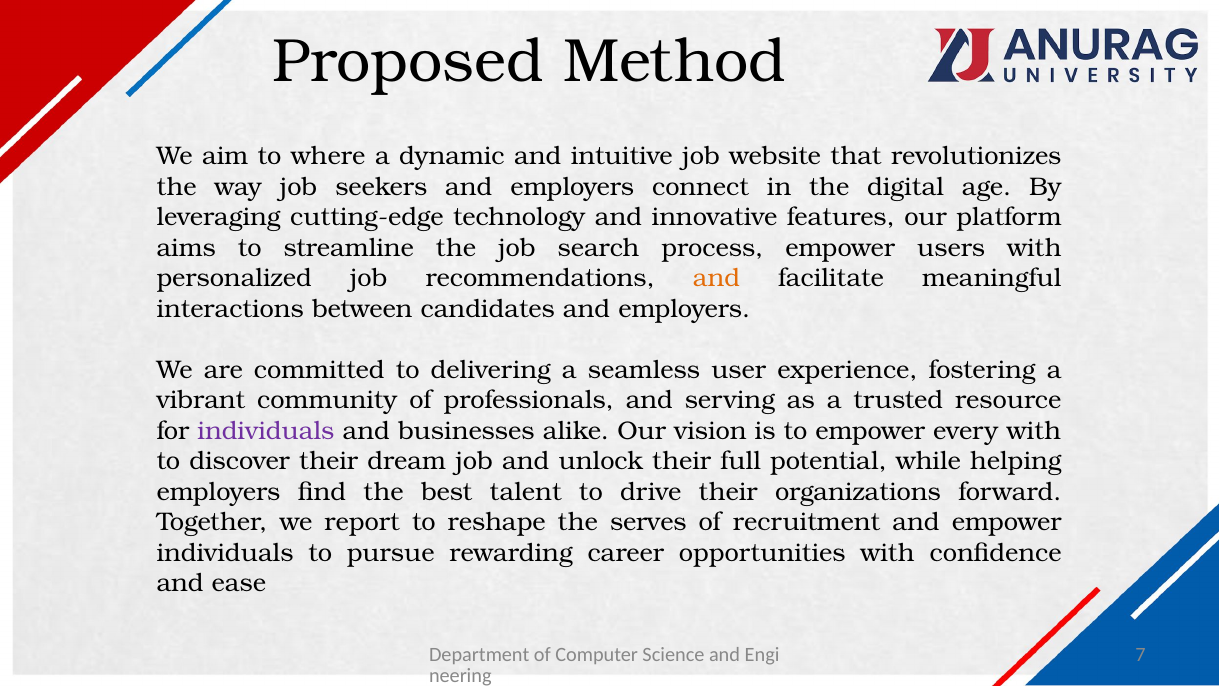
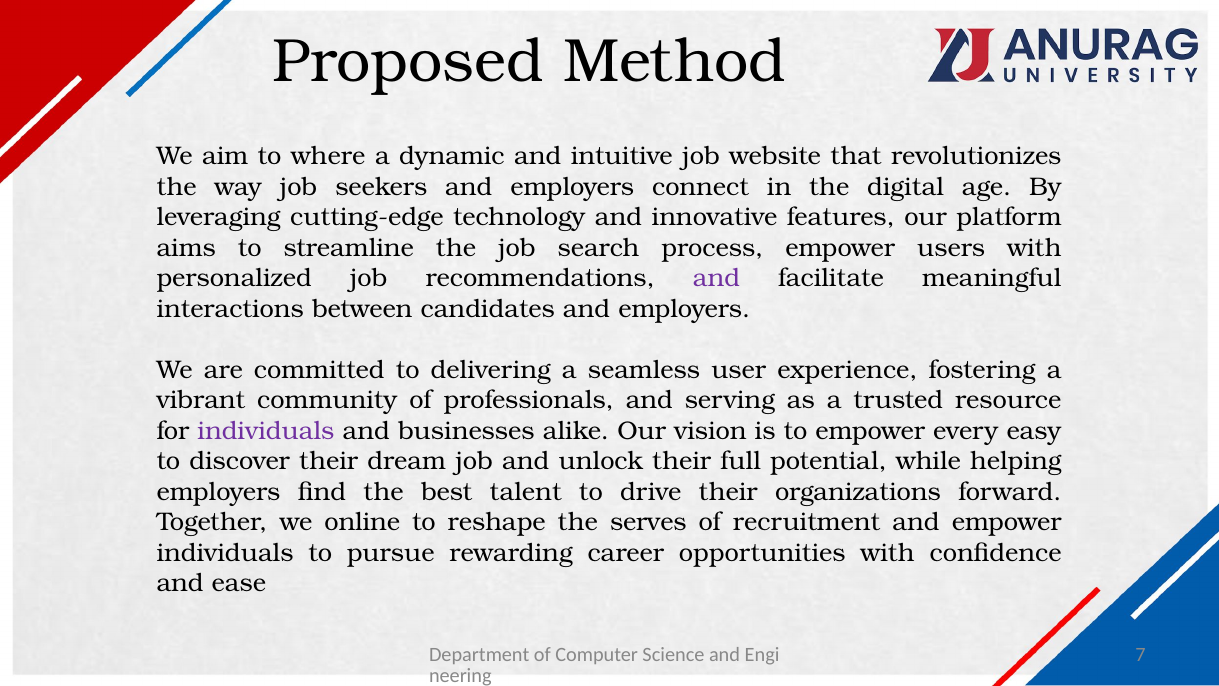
and colour: orange -> purple (716, 278)
every with: with -> easy (1034, 431)
report: report -> online (362, 522)
